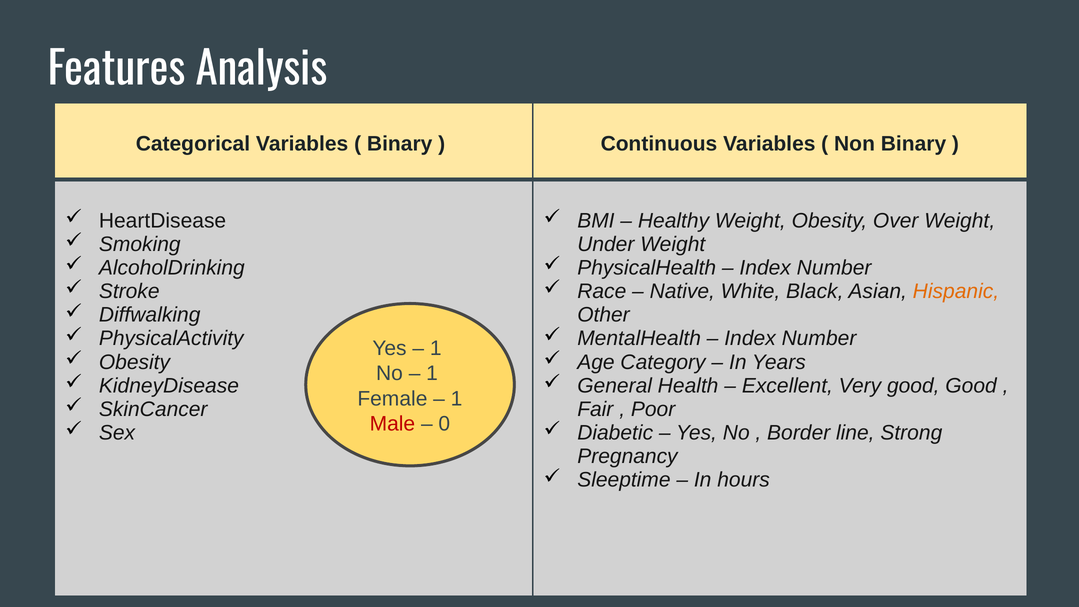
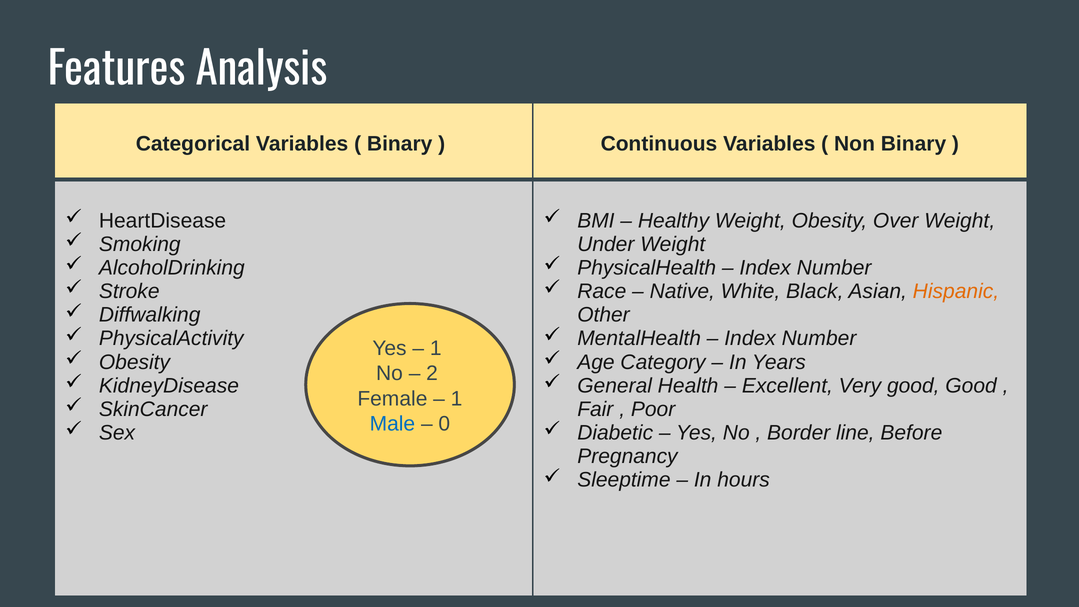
1: 1 -> 2 (432, 373)
Male colour: red -> blue (392, 424)
Strong: Strong -> Before (911, 433)
